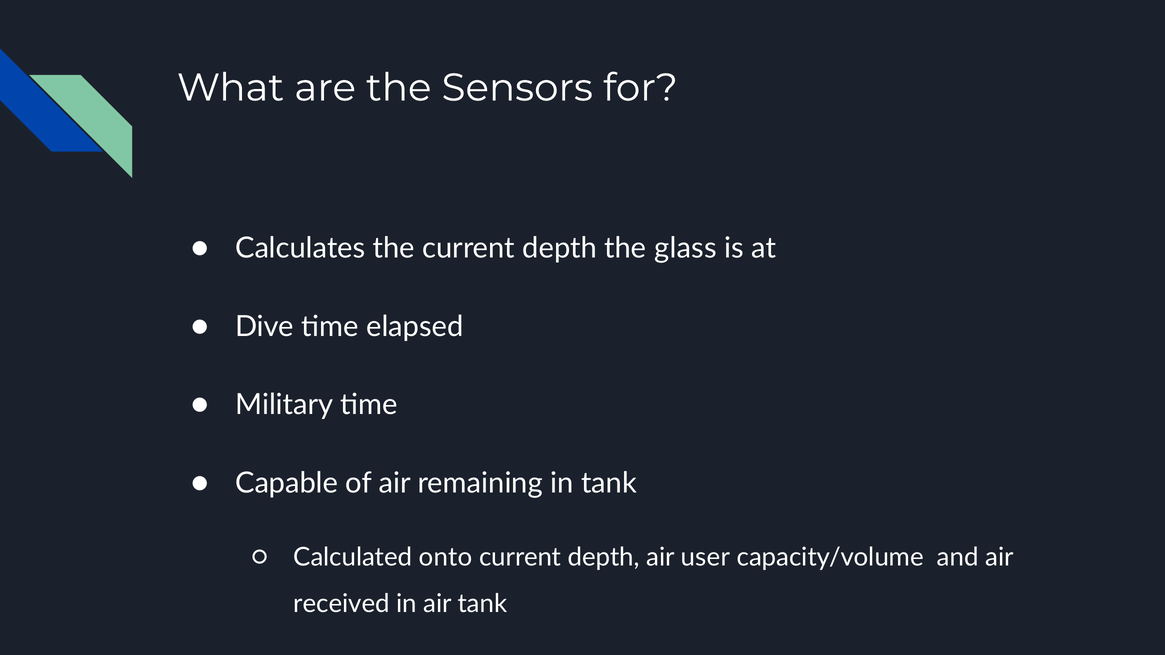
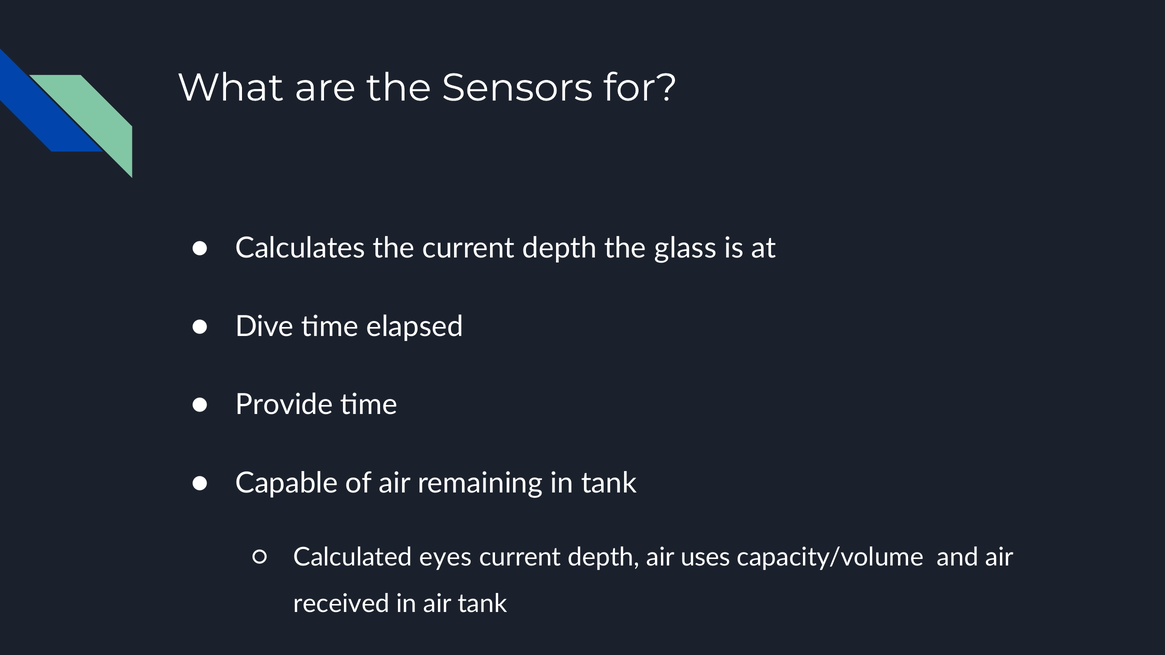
Military: Military -> Provide (284, 405)
onto: onto -> eyes (446, 557)
user: user -> uses (706, 557)
